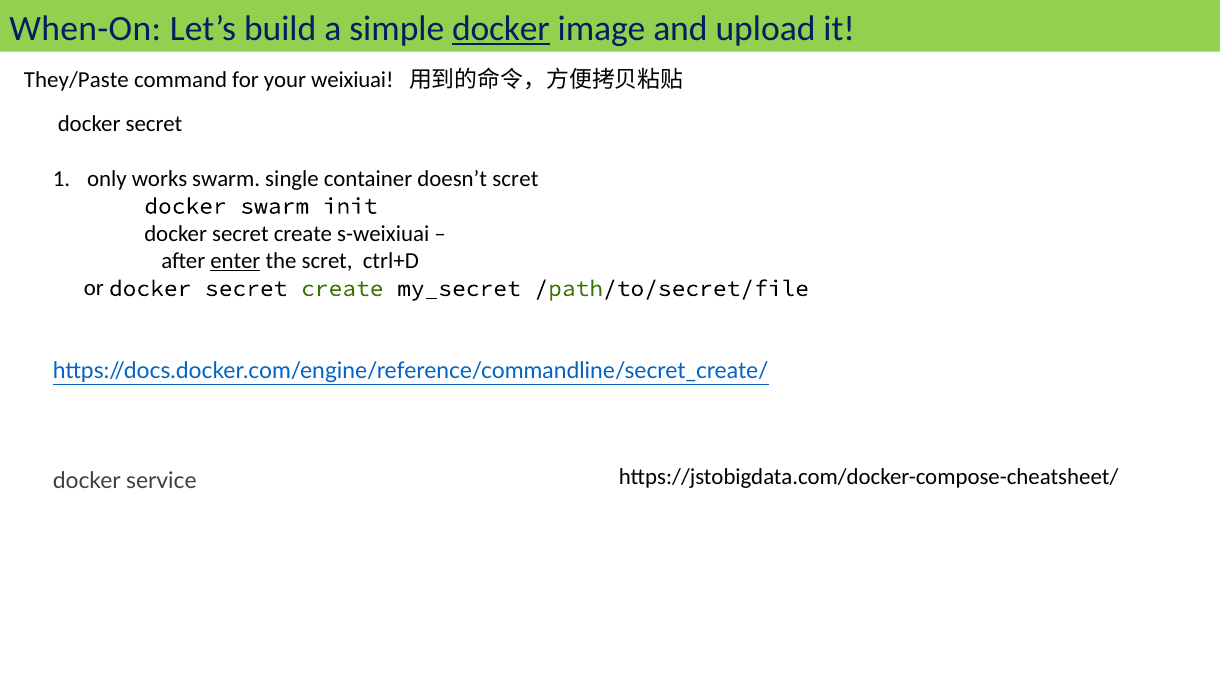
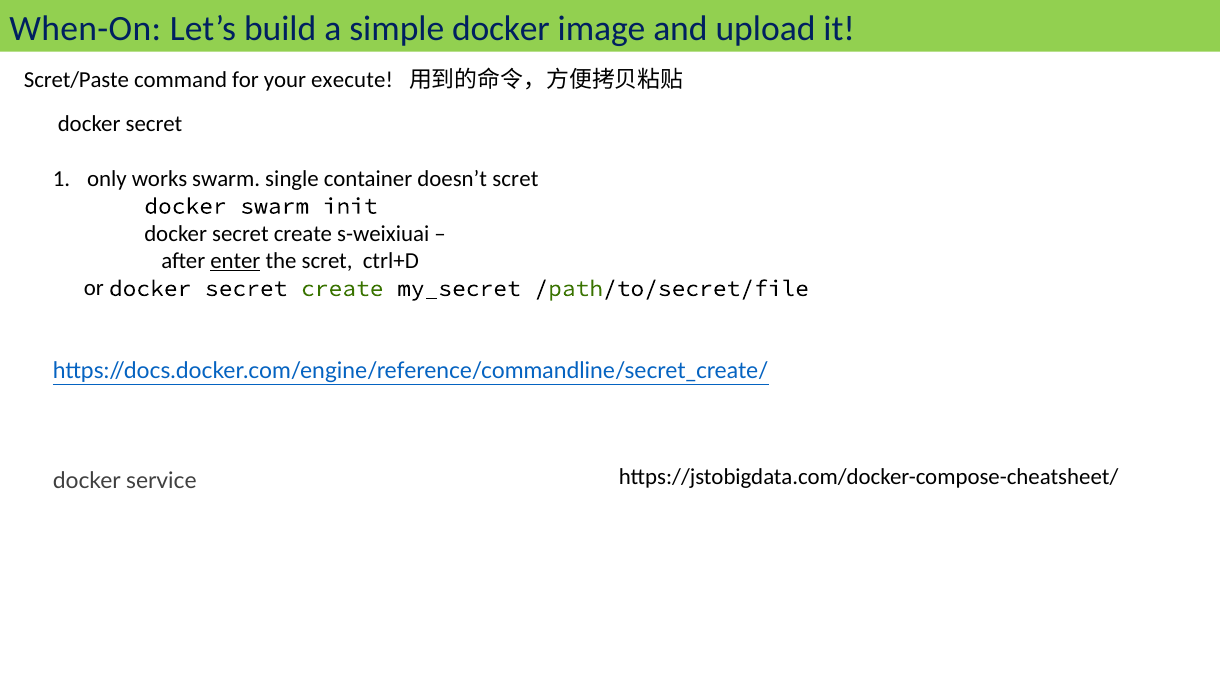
docker underline: present -> none (501, 28)
They/Paste: They/Paste -> Scret/Paste (76, 79)
weixiuai: weixiuai -> execute (352, 79)
